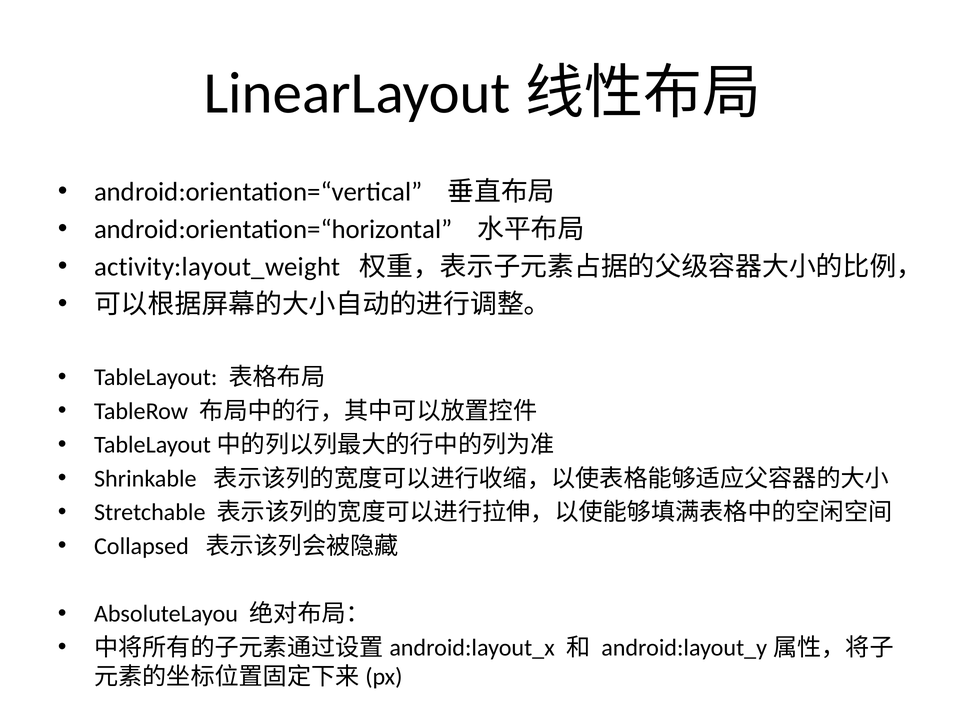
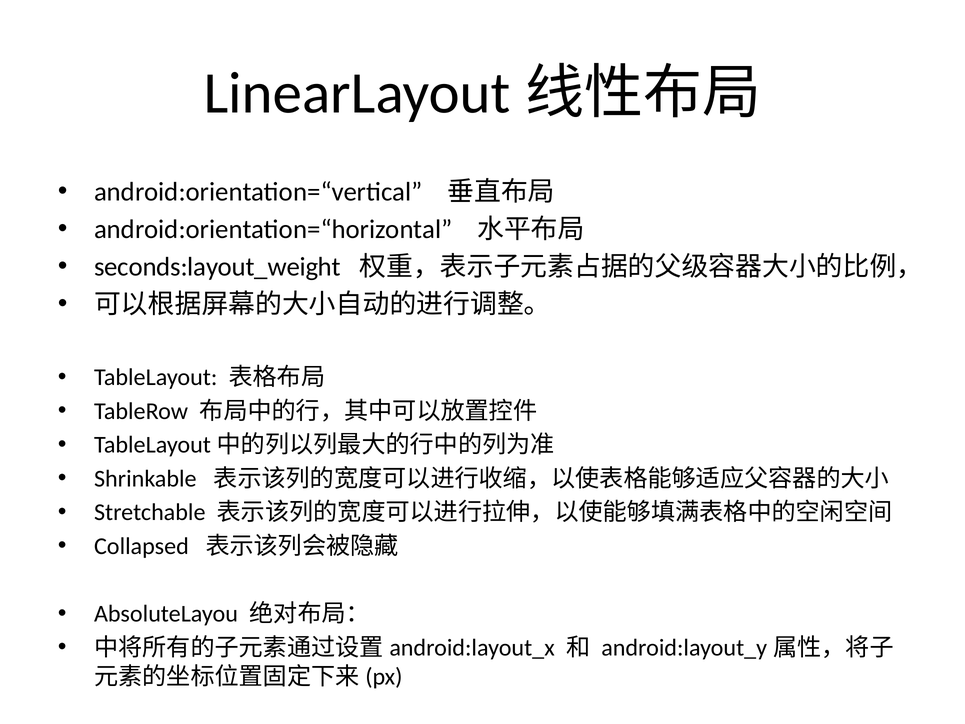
activity:layout_weight: activity:layout_weight -> seconds:layout_weight (217, 267)
